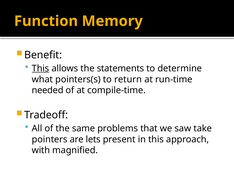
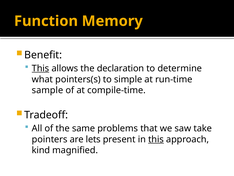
statements: statements -> declaration (120, 68)
return: return -> simple (128, 79)
needed: needed -> sample (47, 90)
this underline: none -> present (156, 139)
with: with -> kind (41, 150)
